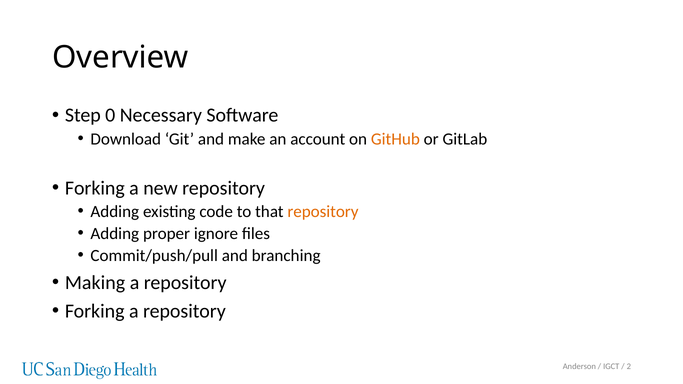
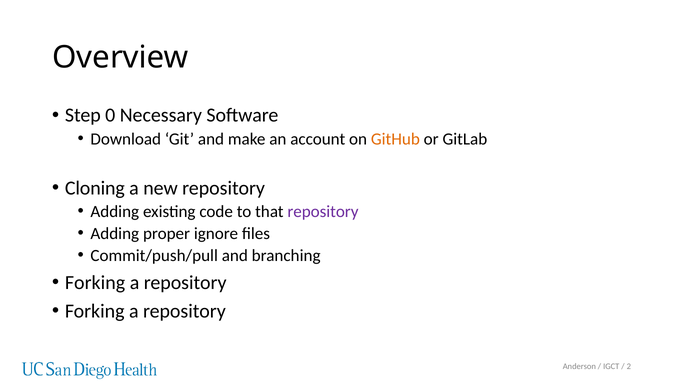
Forking: Forking -> Cloning (95, 188)
repository colour: orange -> purple (323, 212)
Making: Making -> Forking (95, 283)
